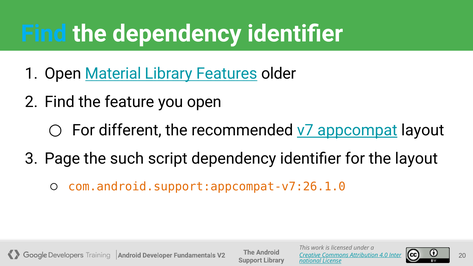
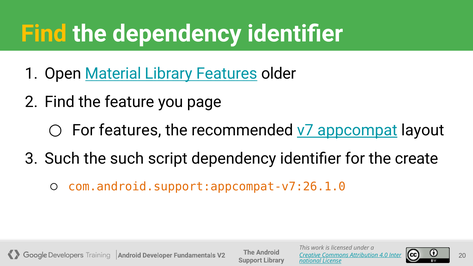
Find colour: light blue -> yellow (44, 34)
you open: open -> page (204, 102)
For different: different -> features (130, 130)
Page: Page -> Such (62, 159)
the layout: layout -> create (417, 159)
